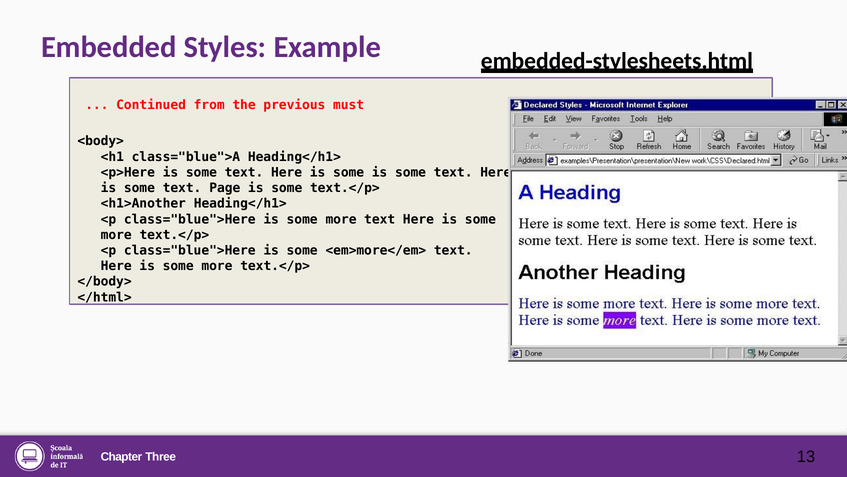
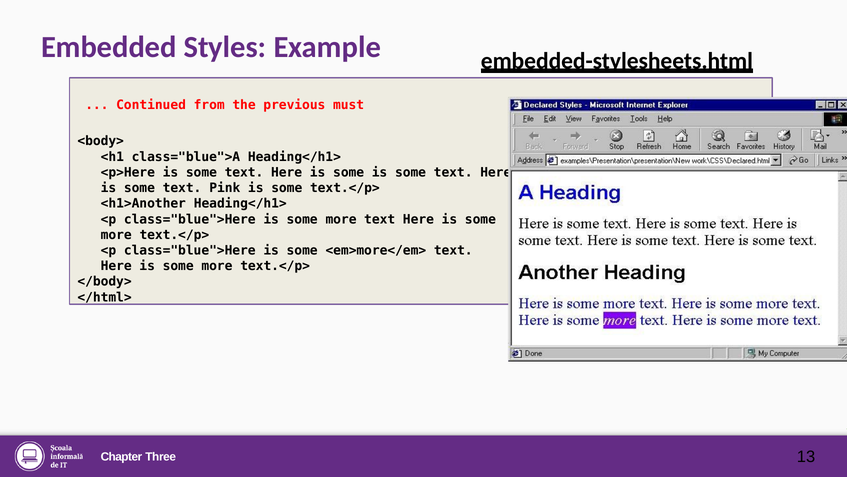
Page: Page -> Pink (225, 188)
